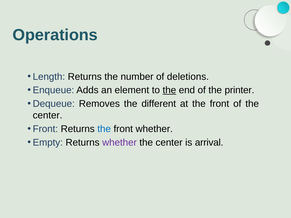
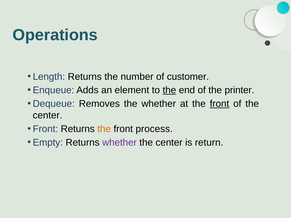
deletions: deletions -> customer (188, 77)
the different: different -> whether (159, 104)
front underline: none -> present (219, 104)
the colour: blue -> orange (104, 129)
front whether: whether -> process (154, 129)
arrival: arrival -> return (209, 143)
